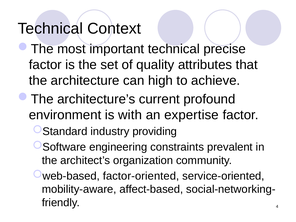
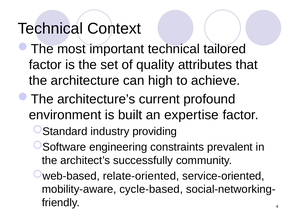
precise: precise -> tailored (225, 49)
with: with -> built (130, 115)
organization: organization -> successfully (143, 160)
factor-oriented: factor-oriented -> relate-oriented (141, 176)
affect-based: affect-based -> cycle-based (151, 189)
